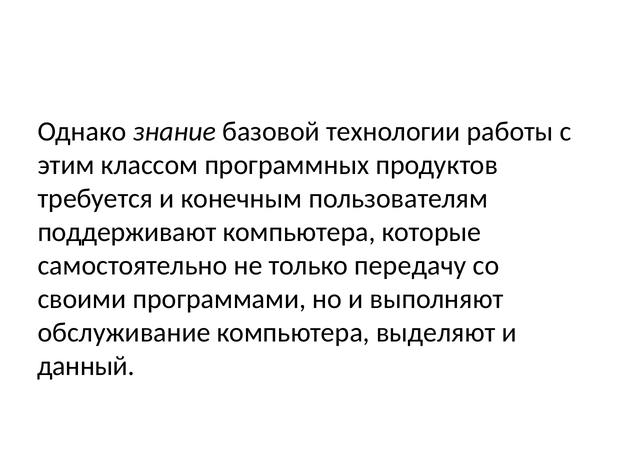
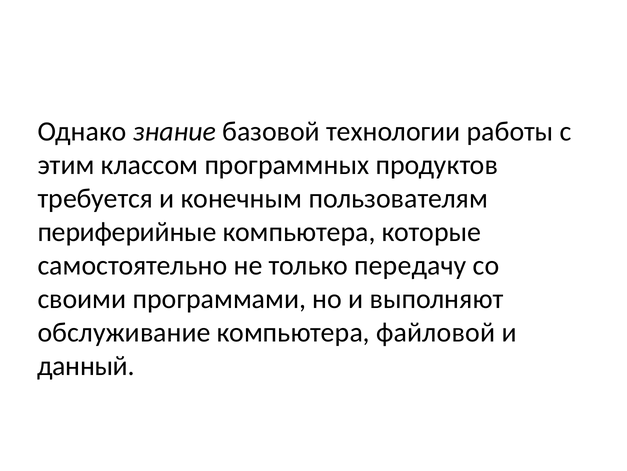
поддерживают: поддерживают -> периферийные (127, 232)
выделяют: выделяют -> файловой (436, 332)
